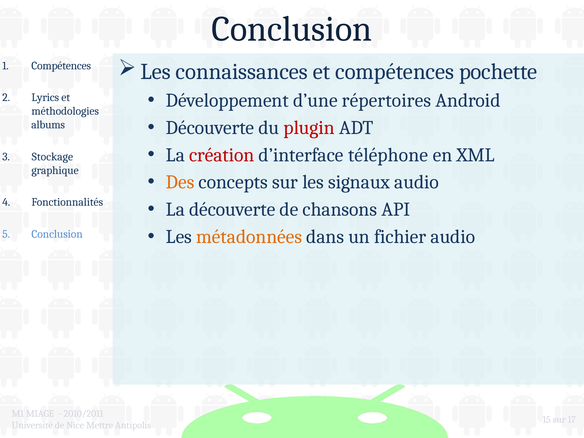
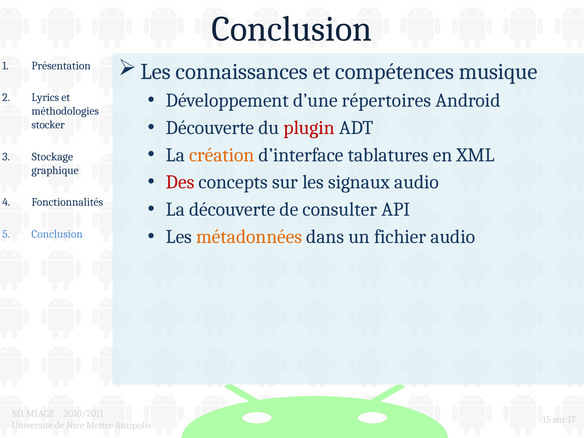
pochette: pochette -> musique (498, 72)
Compétences: Compétences -> Présentation (61, 66)
albums: albums -> stocker (48, 125)
création colour: red -> orange (222, 155)
téléphone: téléphone -> tablatures (388, 155)
Des colour: orange -> red (180, 182)
chansons: chansons -> consulter (340, 209)
